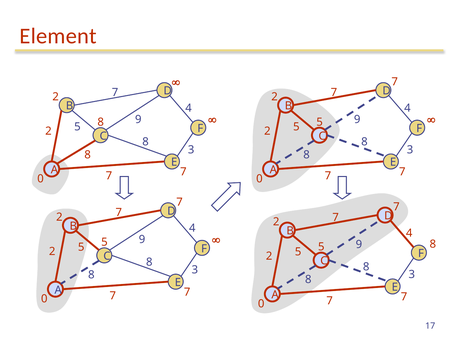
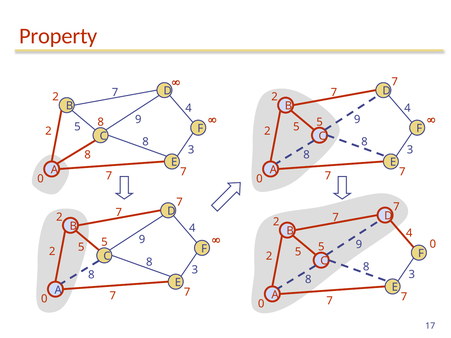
Element: Element -> Property (58, 36)
5 8: 8 -> 0 (433, 244)
